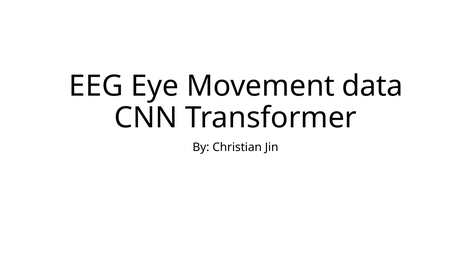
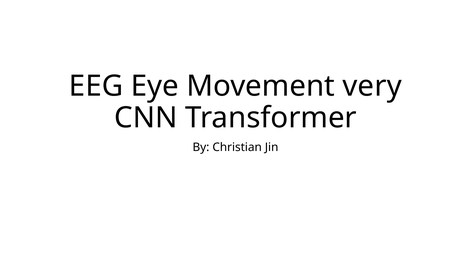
data: data -> very (372, 86)
